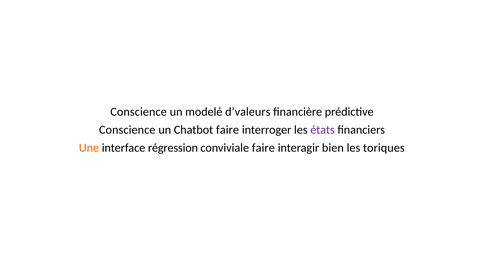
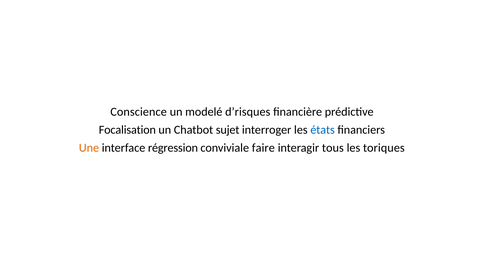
d’valeurs: d’valeurs -> d’risques (248, 112)
Conscience: Conscience -> Focalisation (127, 130)
Chatbot faire: faire -> sujet (228, 130)
états colour: purple -> blue (323, 130)
bien: bien -> tous (333, 148)
